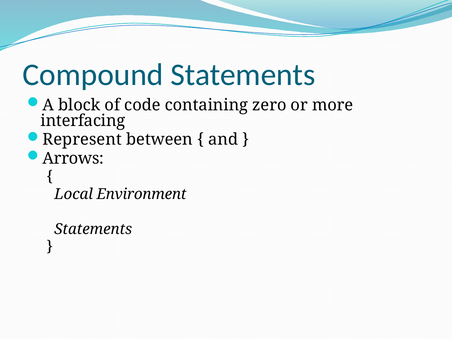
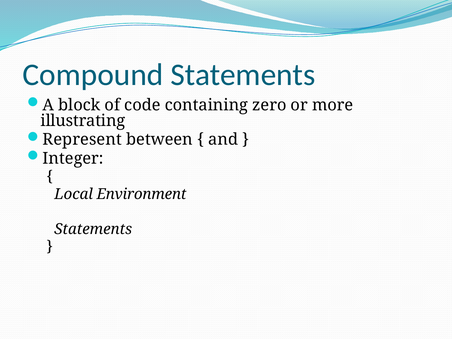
interfacing: interfacing -> illustrating (83, 121)
Arrows: Arrows -> Integer (73, 159)
